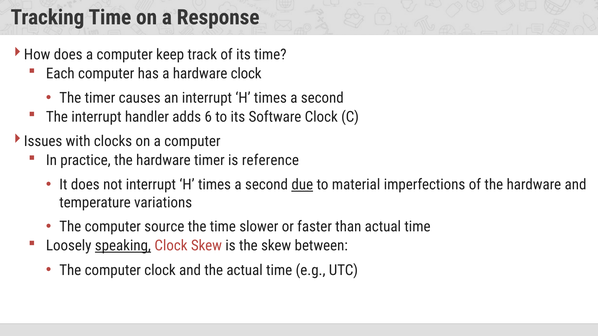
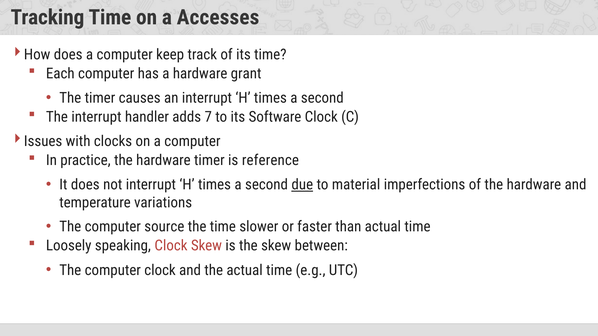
Response: Response -> Accesses (218, 17)
hardware clock: clock -> grant (246, 74)
6: 6 -> 7 (208, 117)
speaking underline: present -> none (123, 246)
